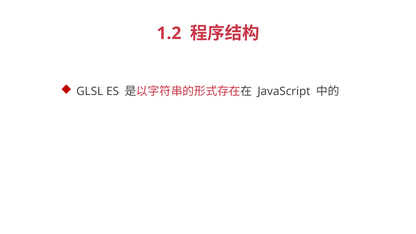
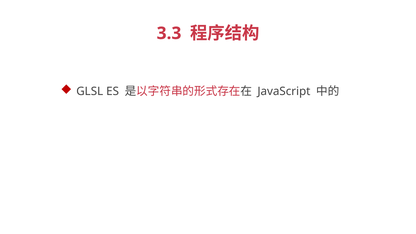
1.2: 1.2 -> 3.3 (169, 33)
